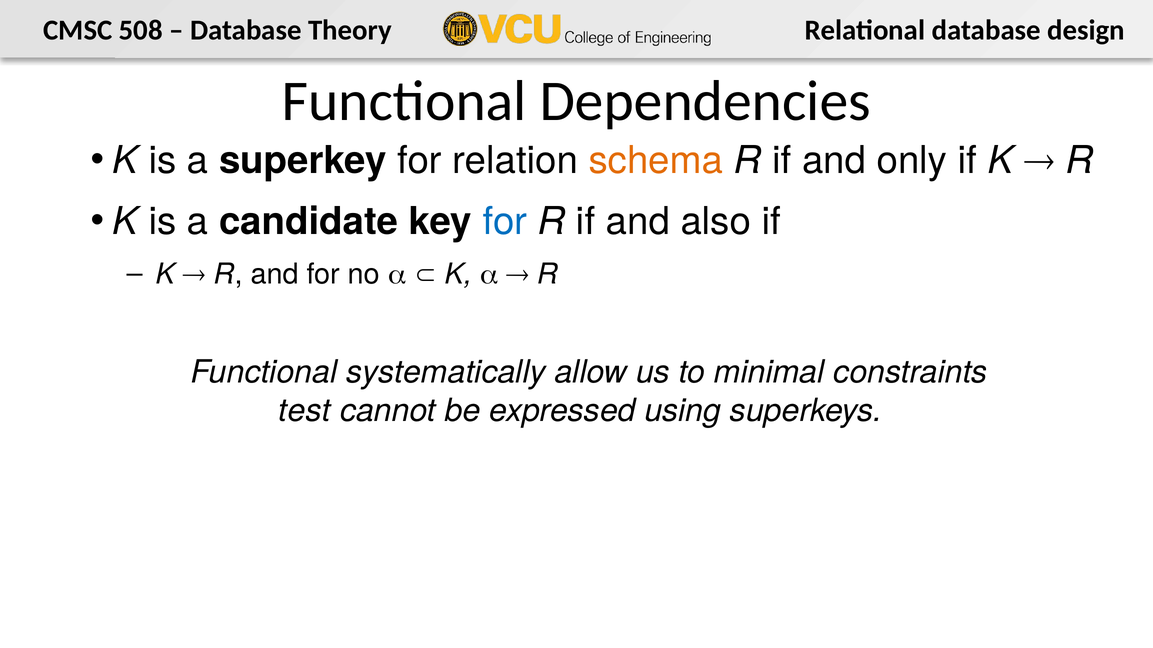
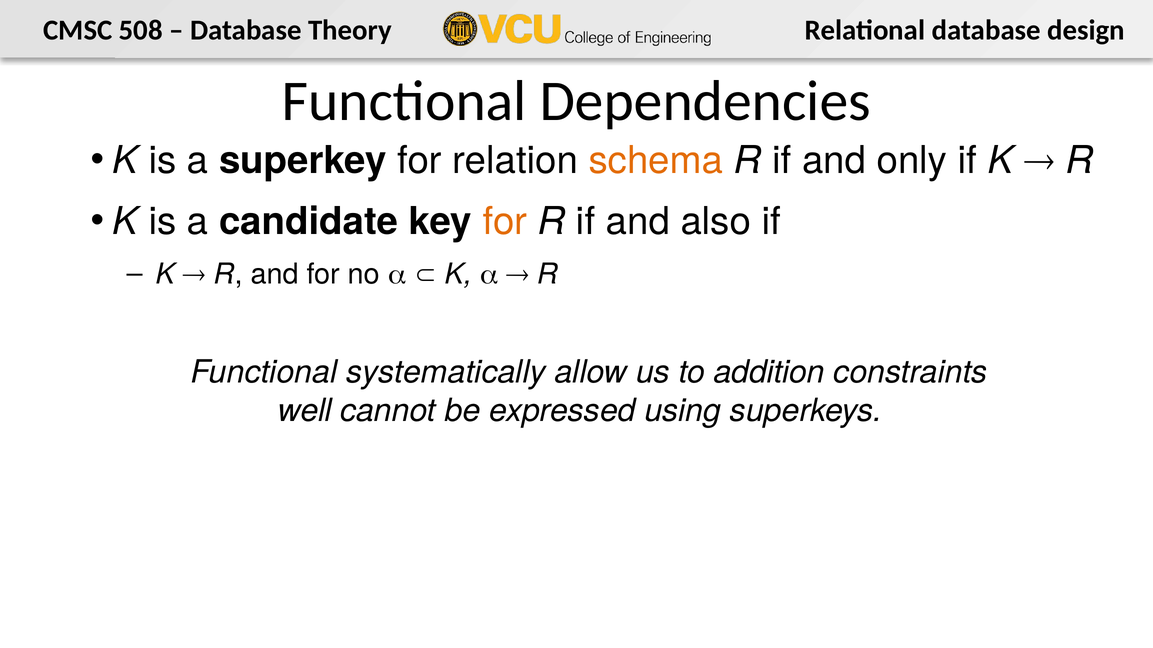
for colour: blue -> orange (505, 222)
minimal: minimal -> addition (769, 372)
test: test -> well (305, 411)
